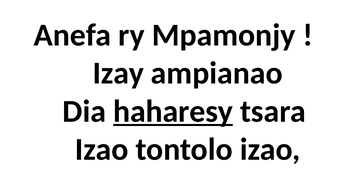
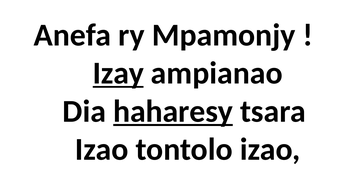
Izay underline: none -> present (118, 73)
